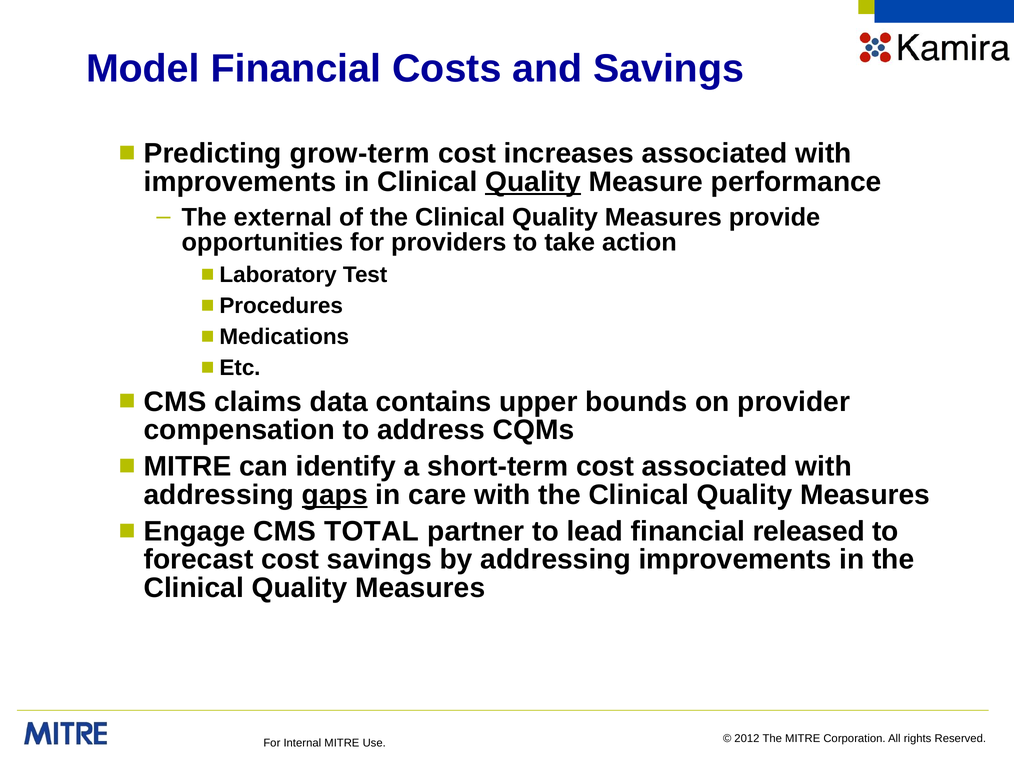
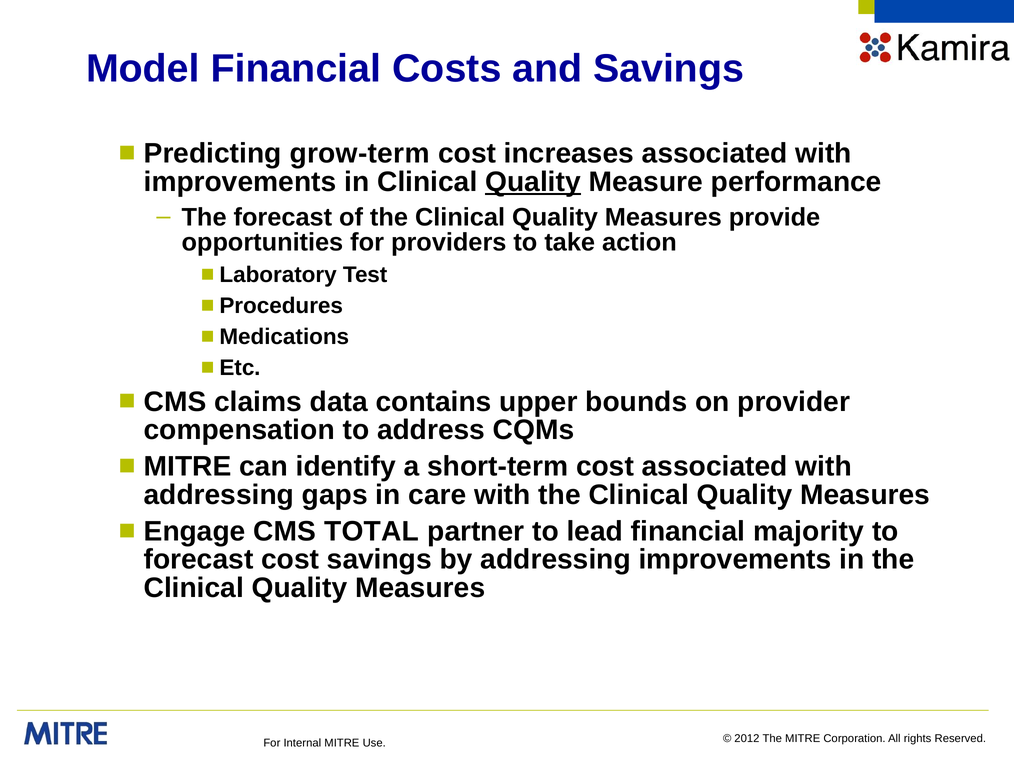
The external: external -> forecast (283, 217)
gaps underline: present -> none (335, 494)
released: released -> majority (809, 531)
